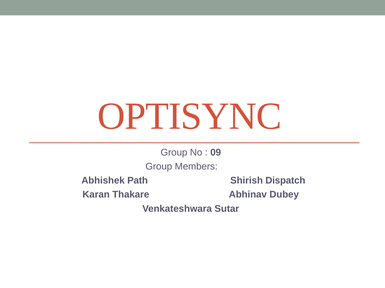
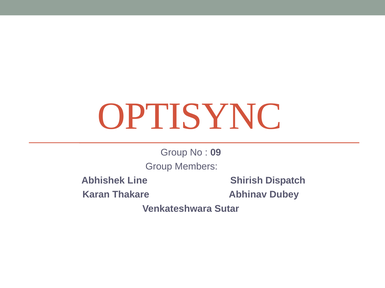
Path: Path -> Line (137, 181)
